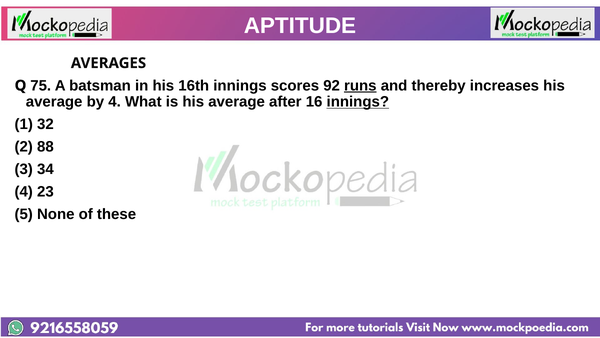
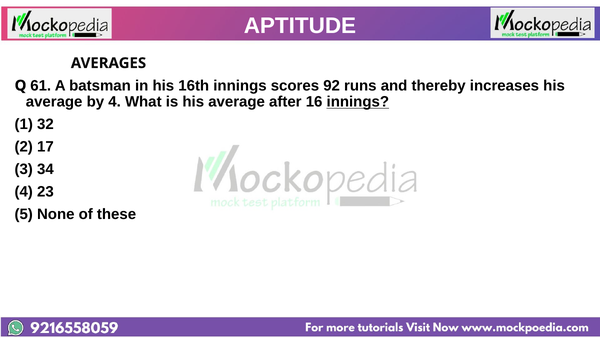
75: 75 -> 61 (41, 85)
runs underline: present -> none (360, 85)
88: 88 -> 17 (45, 147)
